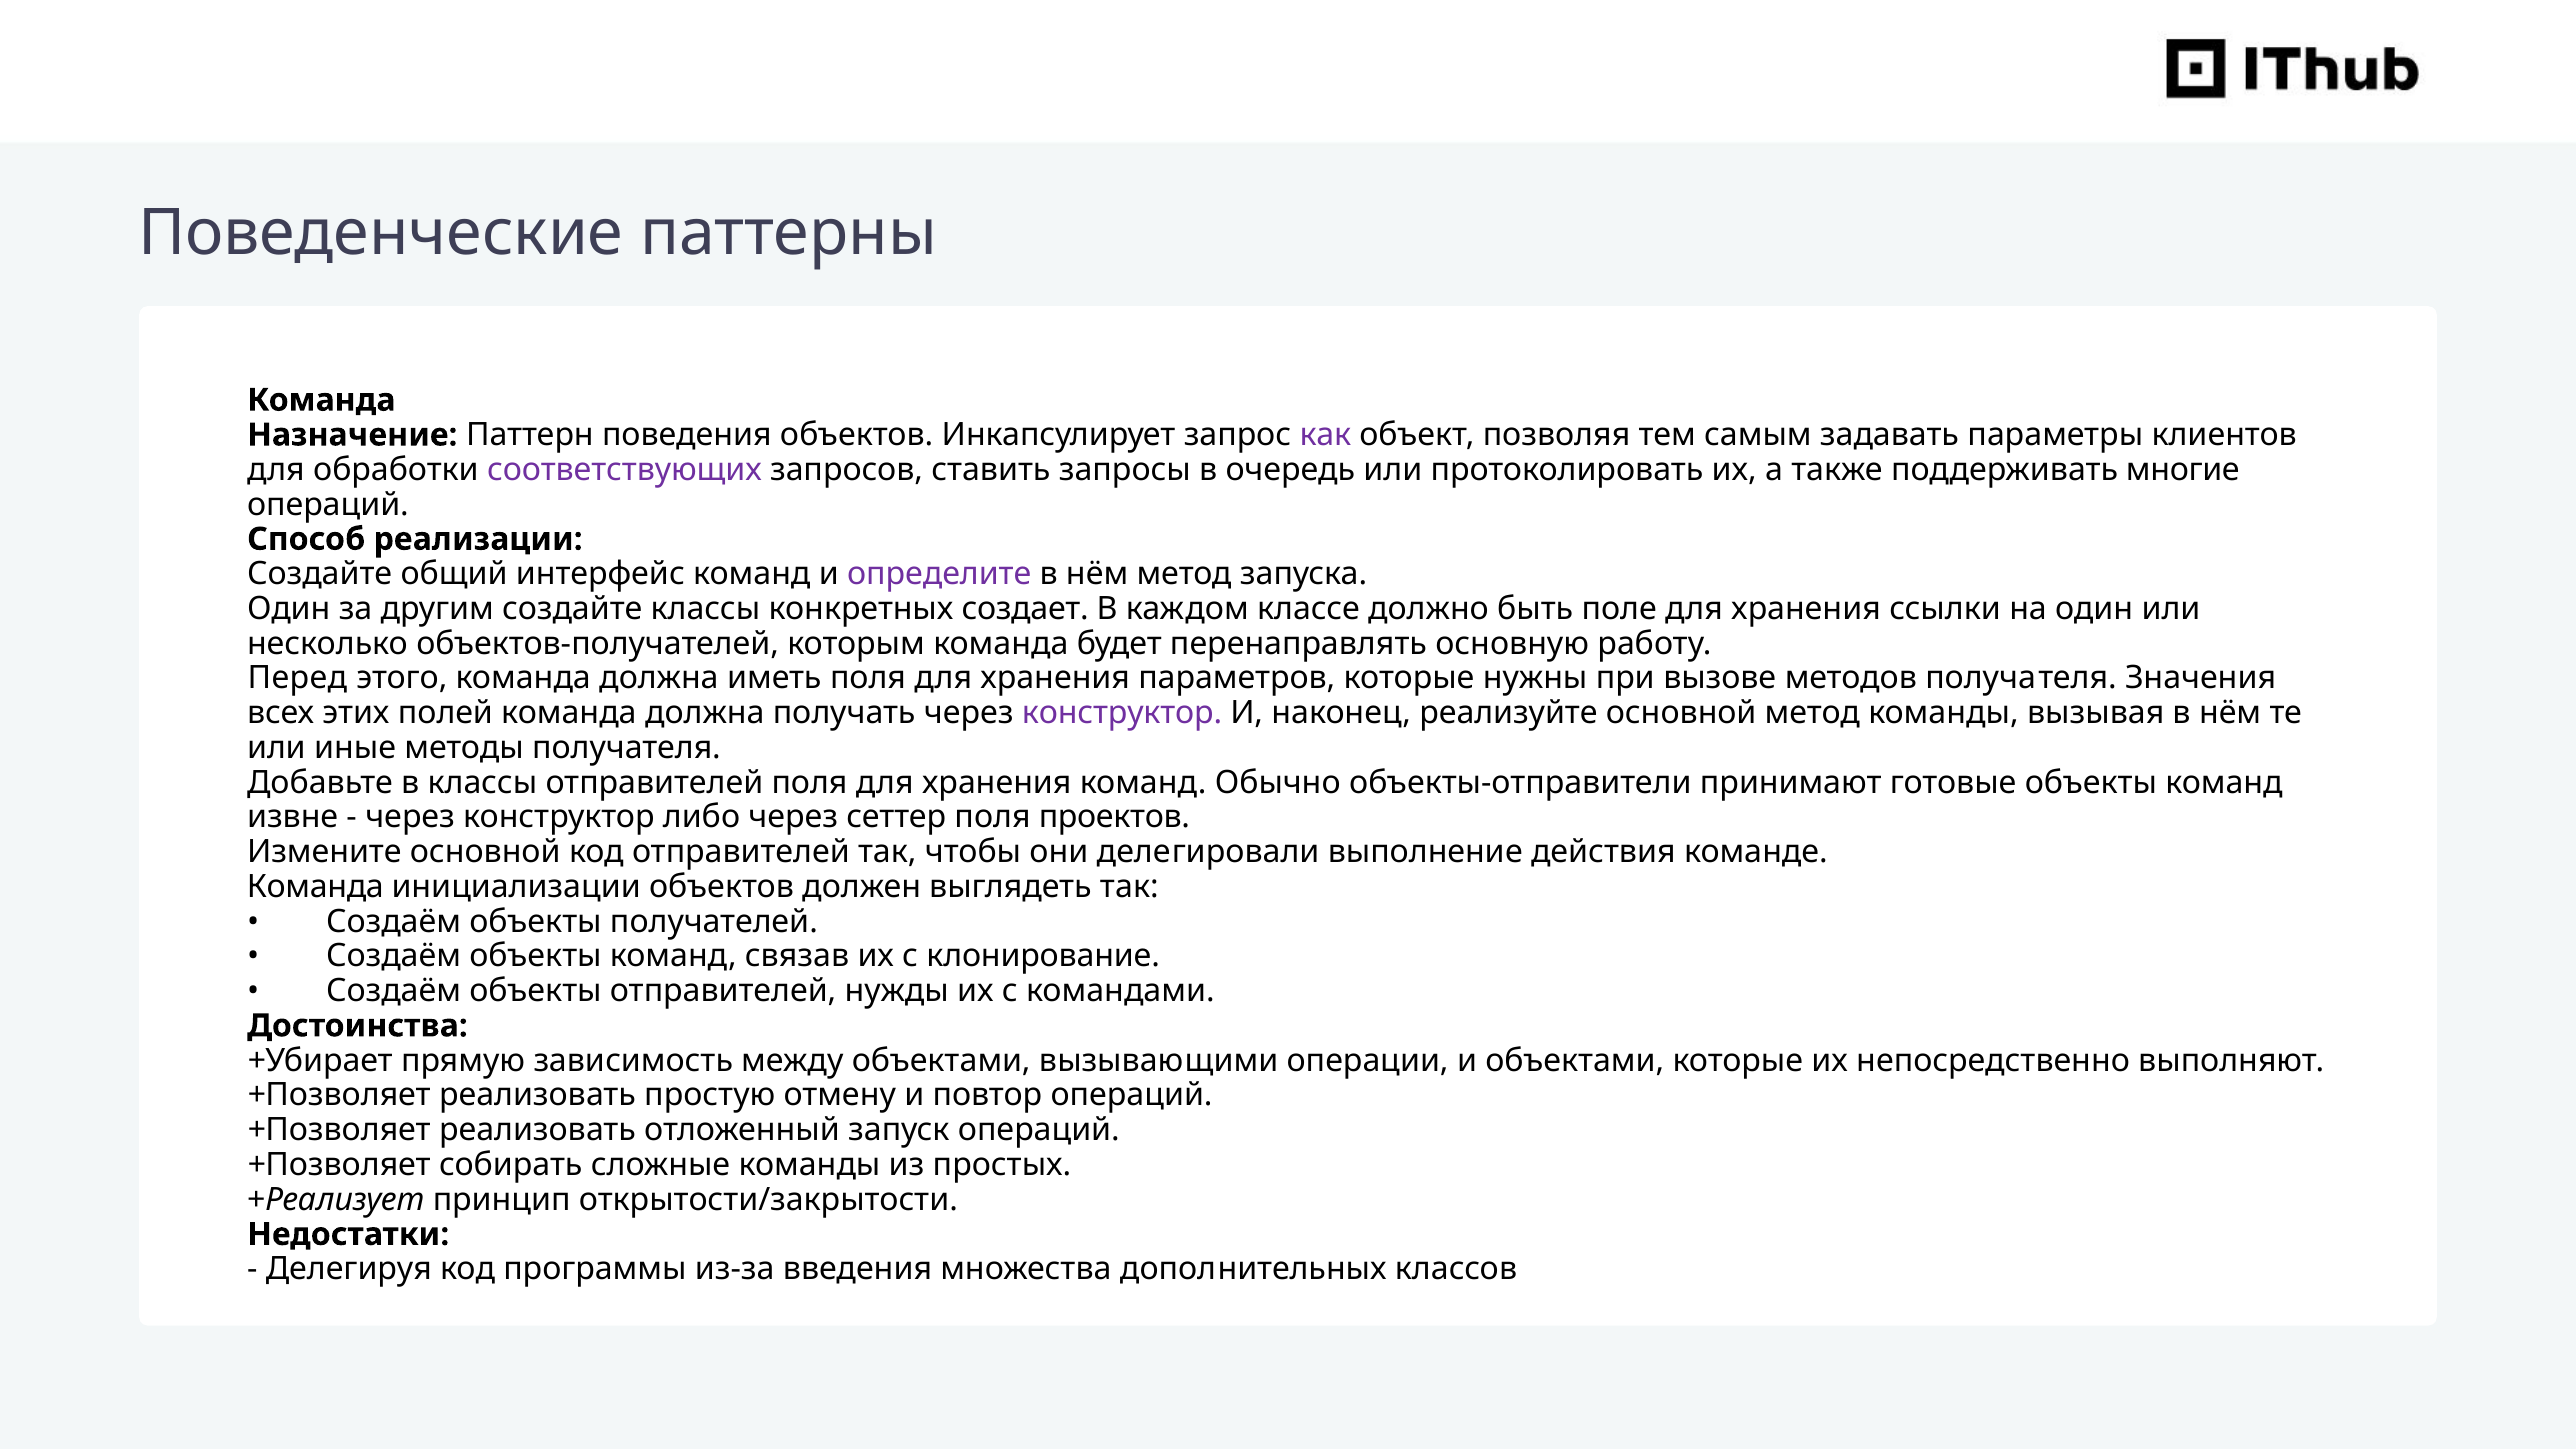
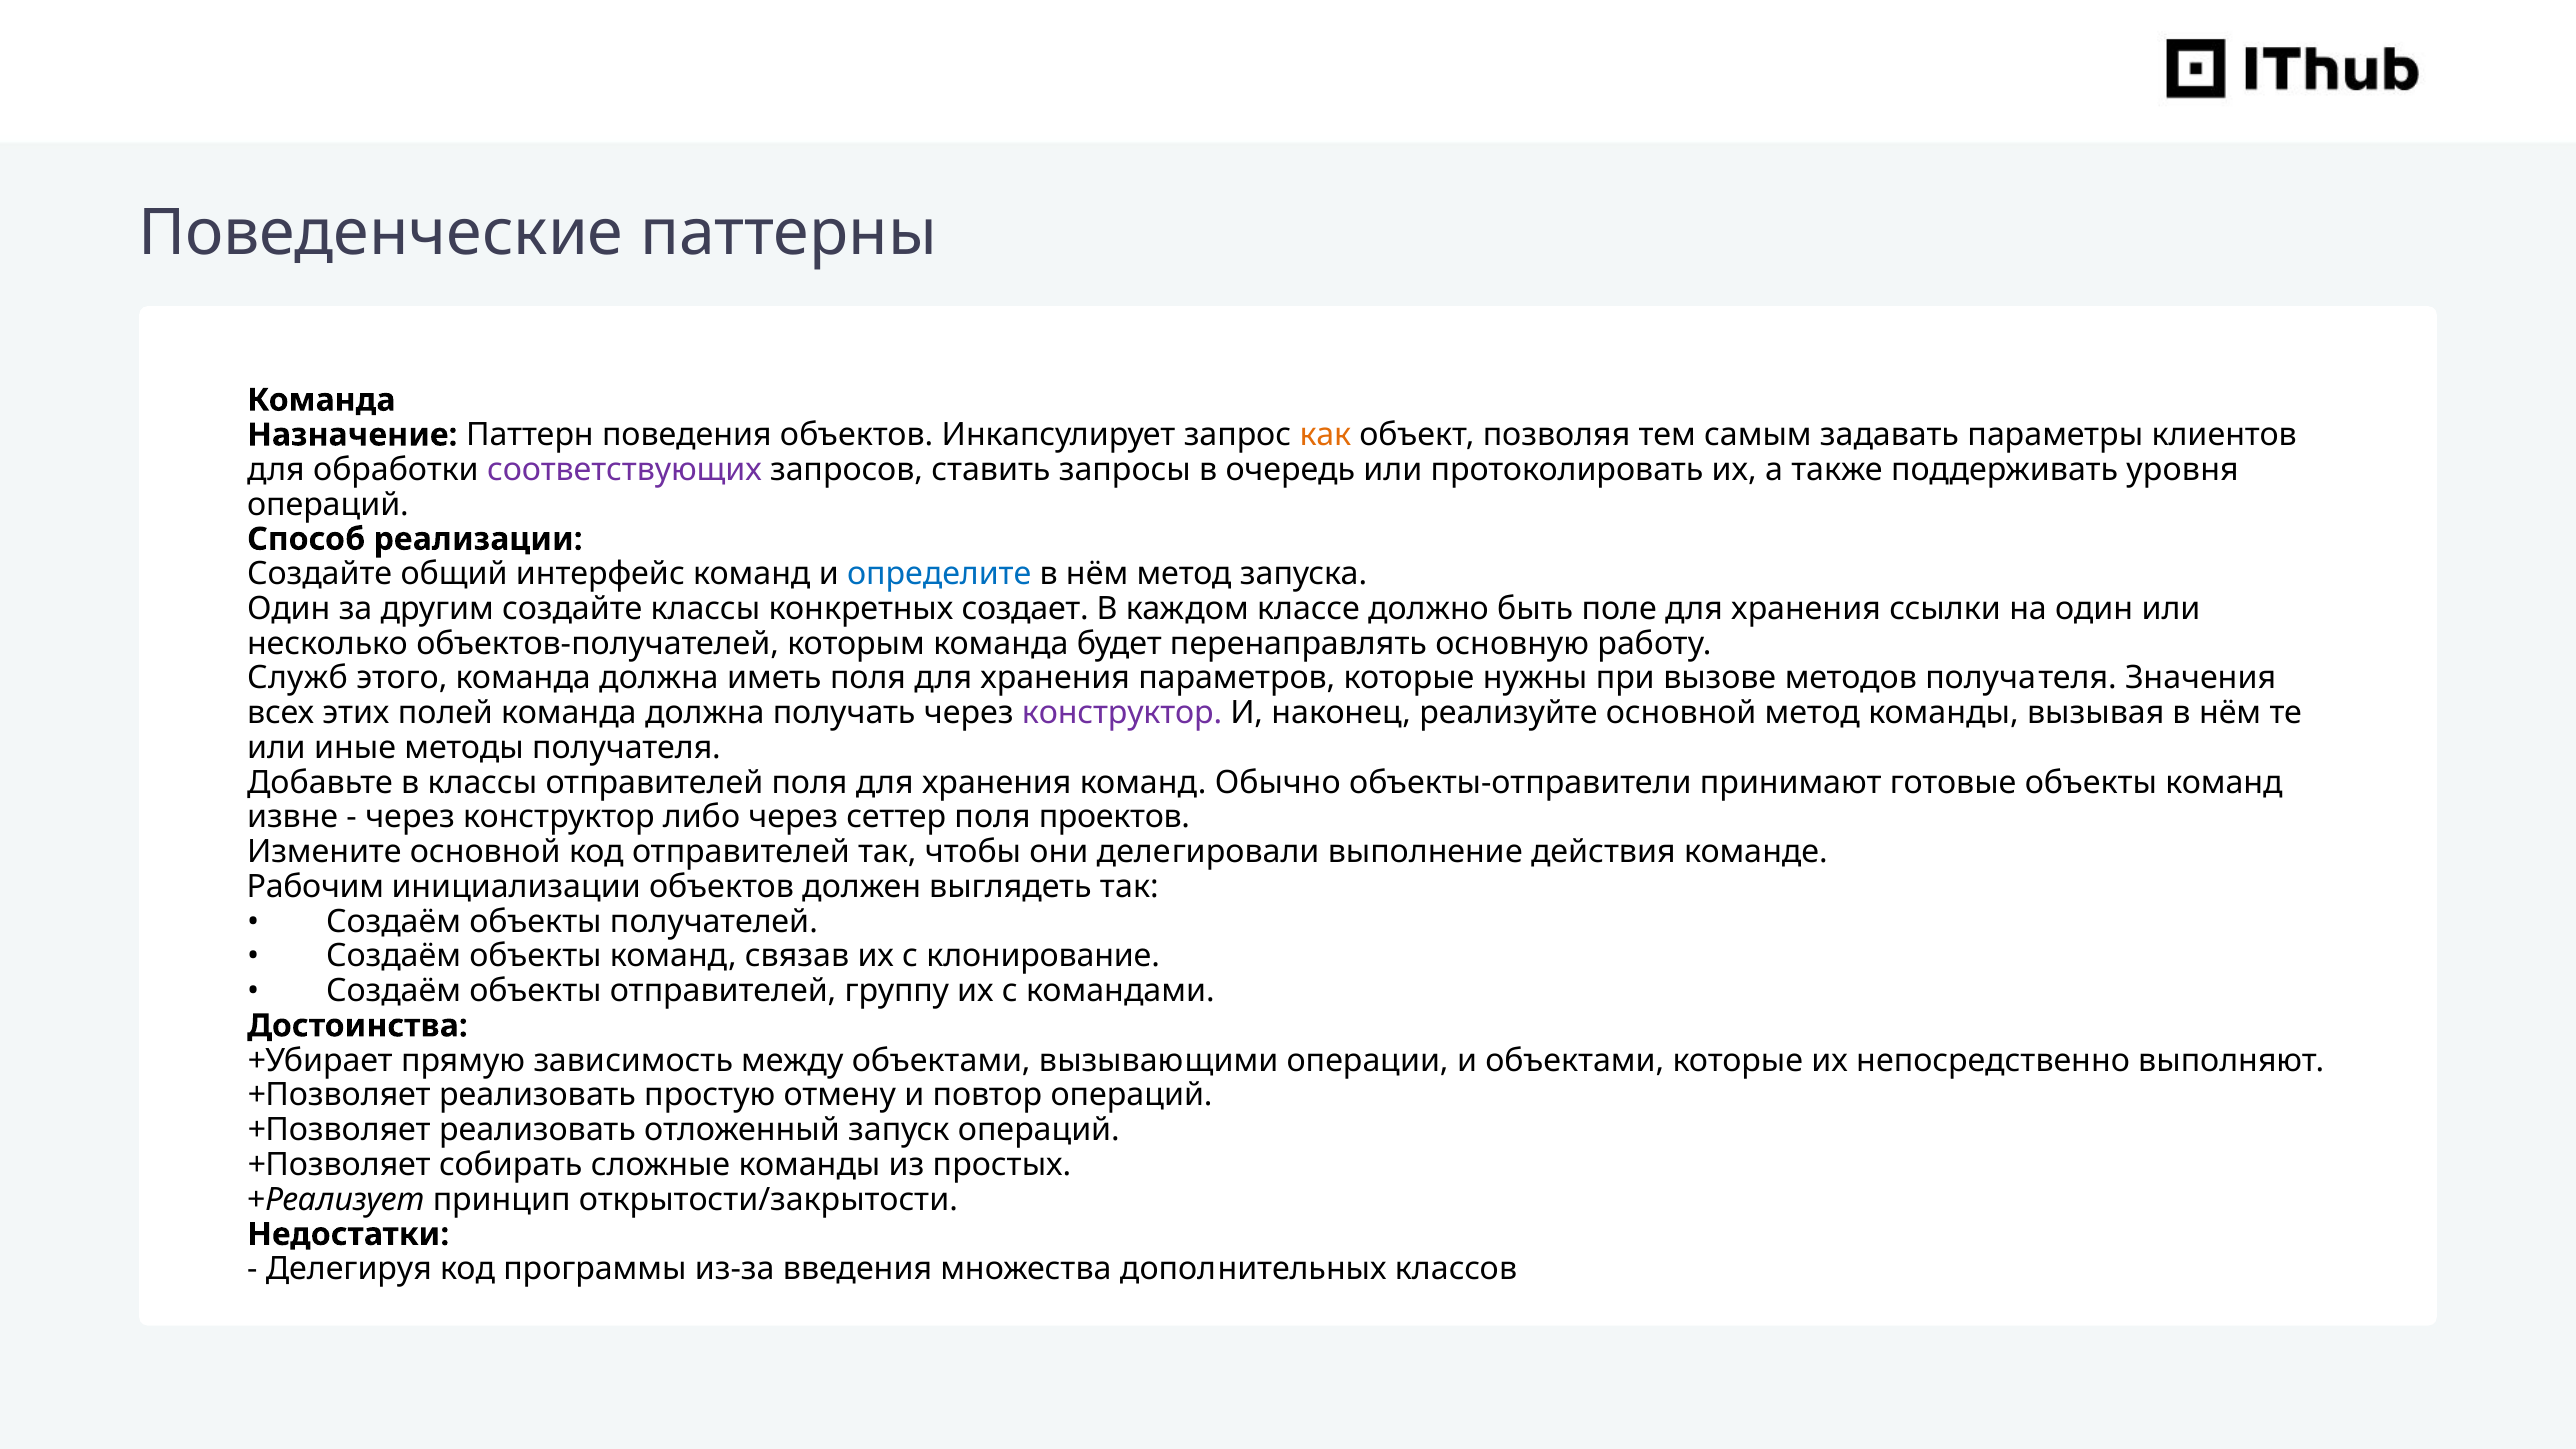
как colour: purple -> orange (1325, 435)
многие: многие -> уровня (2183, 470)
определите colour: purple -> blue (939, 574)
Перед: Перед -> Служб (297, 678)
Команда: Команда -> Рабочим (315, 887)
нужды: нужды -> группу (897, 991)
